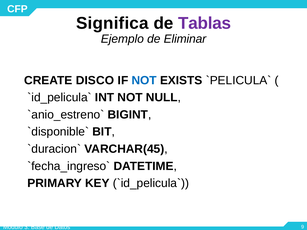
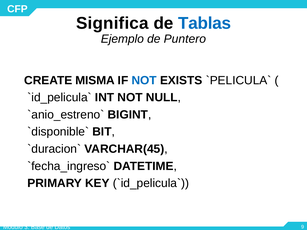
Tablas colour: purple -> blue (205, 23)
Eliminar: Eliminar -> Puntero (185, 39)
DISCO: DISCO -> MISMA (95, 80)
